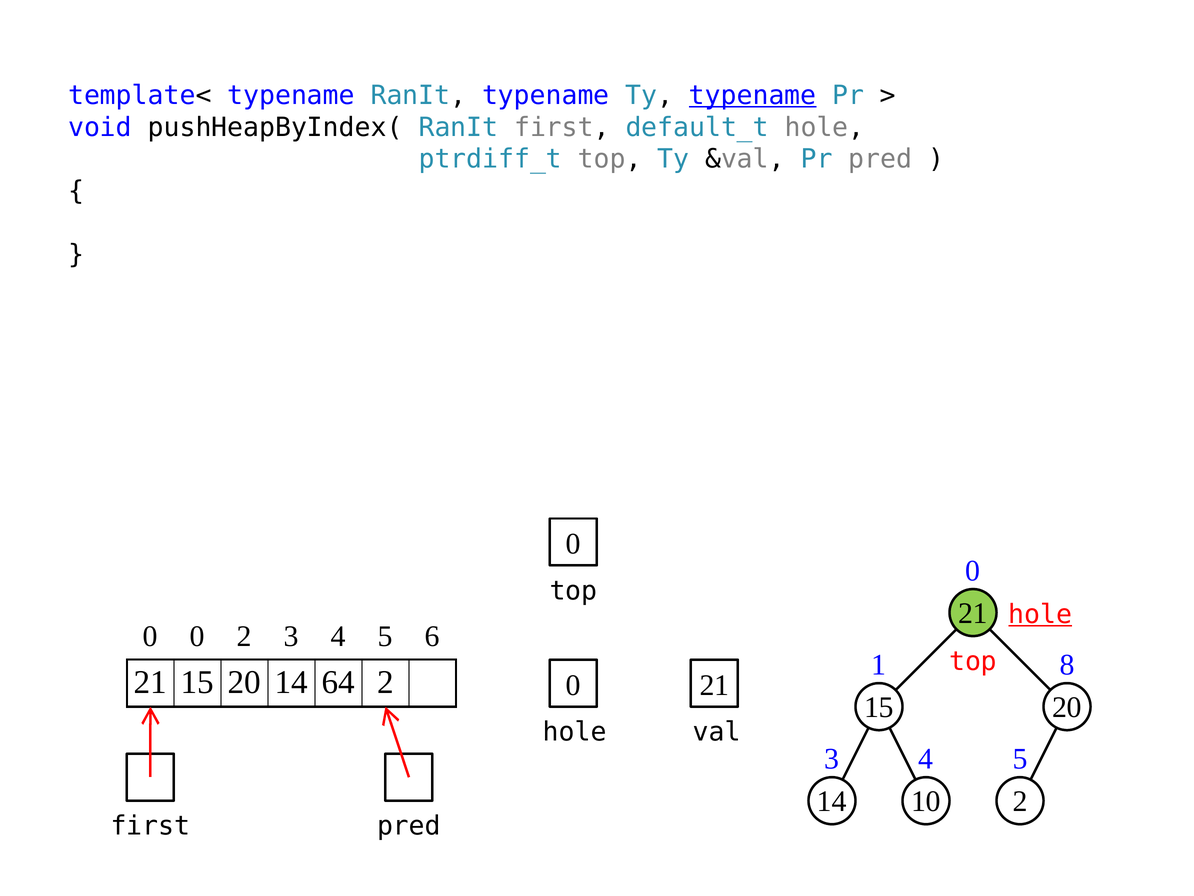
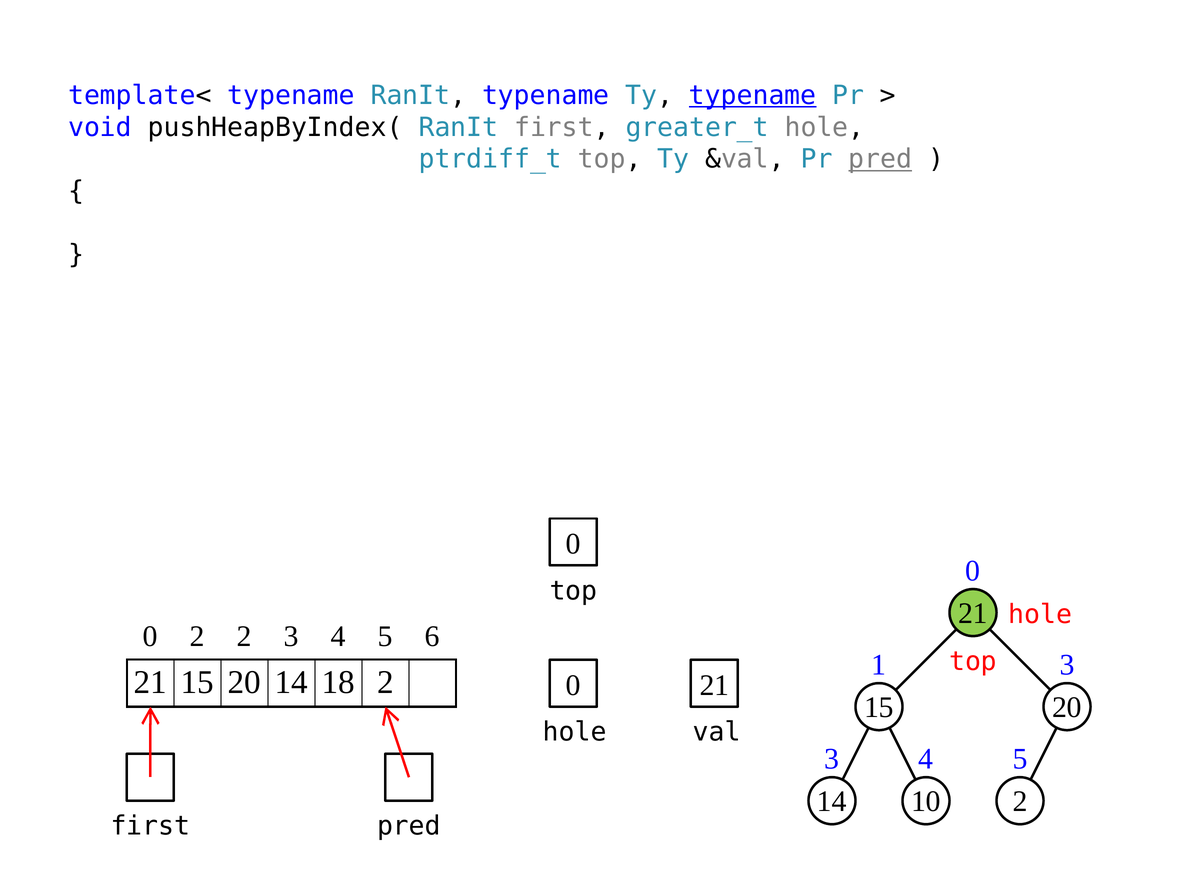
default_t: default_t -> greater_t (697, 127)
pred underline: none -> present (880, 159)
hole underline: present -> none (1040, 614)
0 0: 0 -> 2 (197, 636)
1 8: 8 -> 3 (1067, 665)
64: 64 -> 18 (338, 682)
